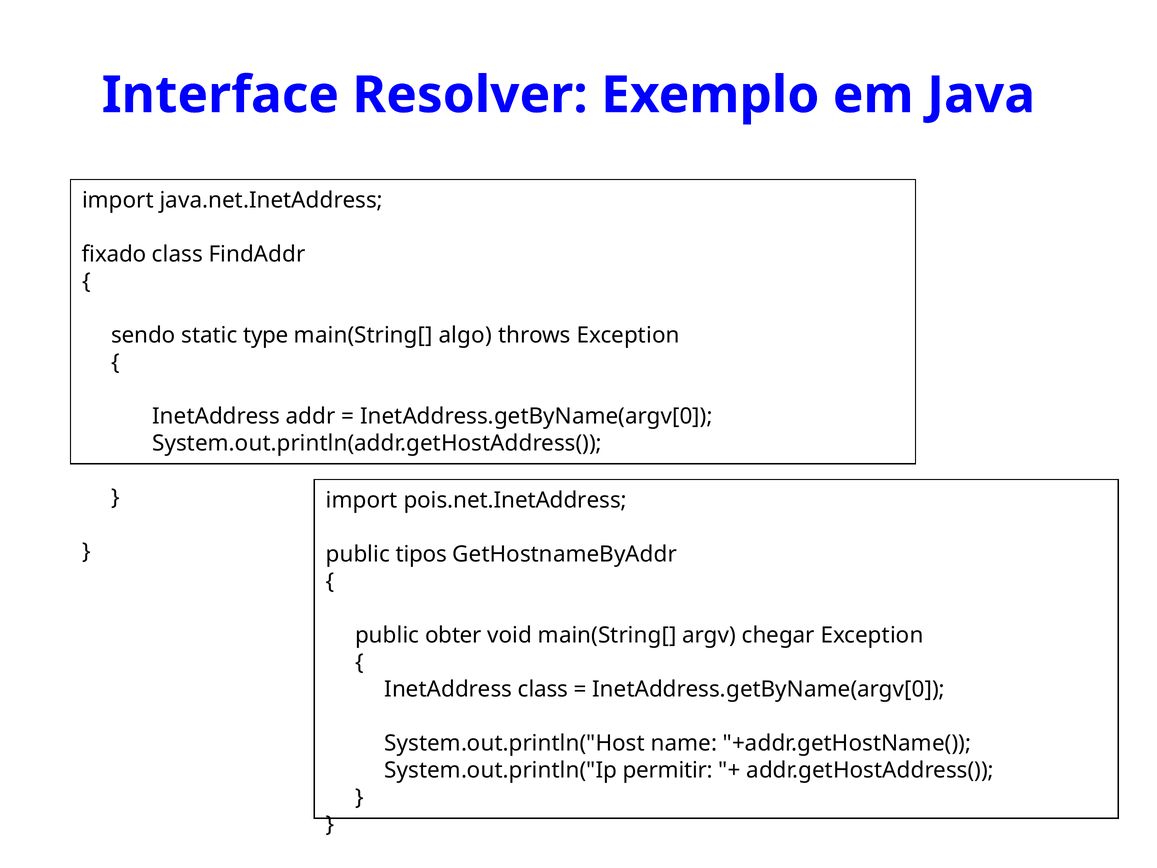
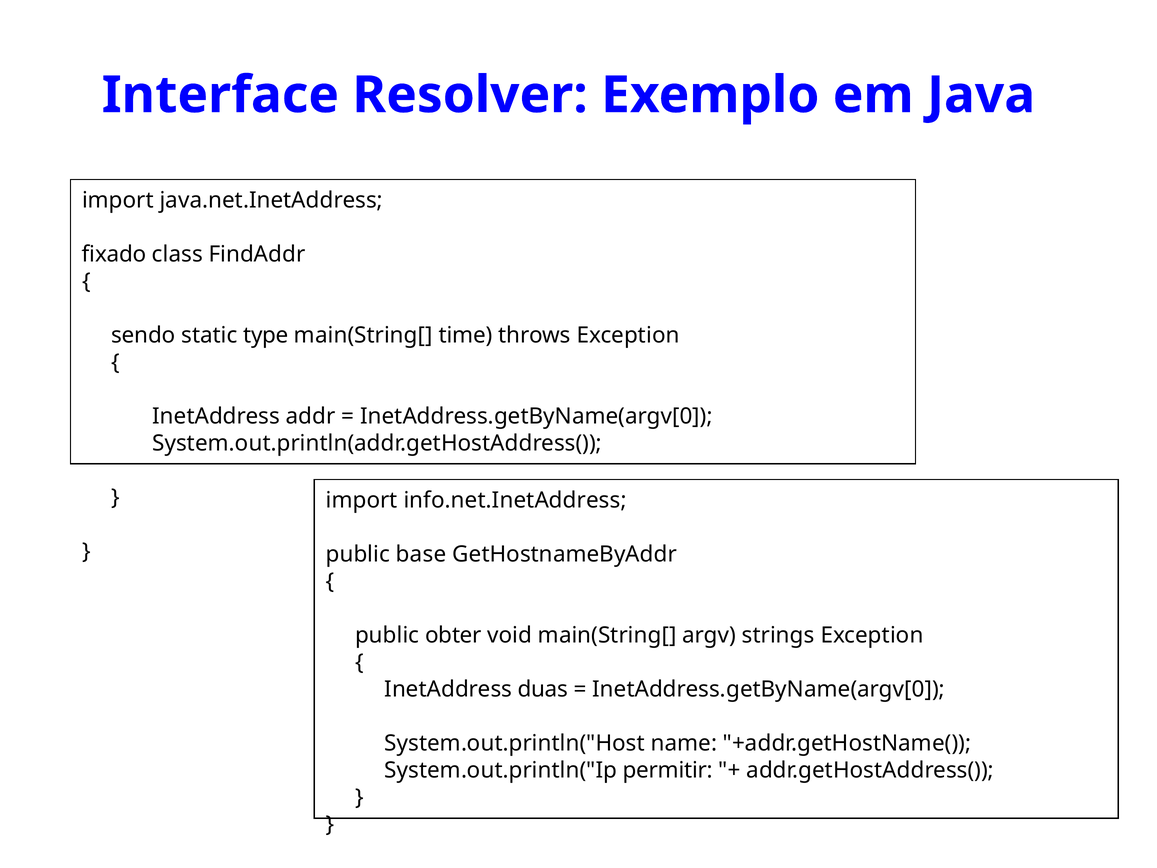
algo: algo -> time (465, 335)
pois.net.InetAddress: pois.net.InetAddress -> info.net.InetAddress (515, 500)
tipos: tipos -> base (421, 554)
chegar: chegar -> strings (778, 635)
InetAddress class: class -> duas (543, 689)
